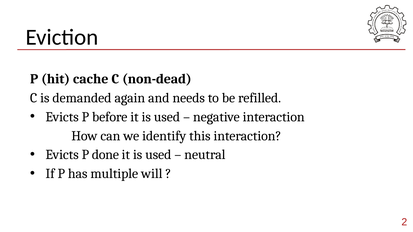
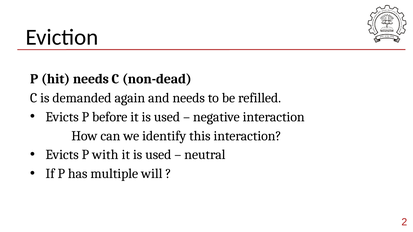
hit cache: cache -> needs (91, 79)
done: done -> with (105, 155)
